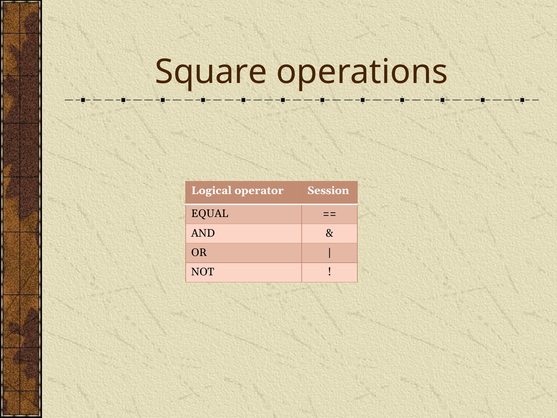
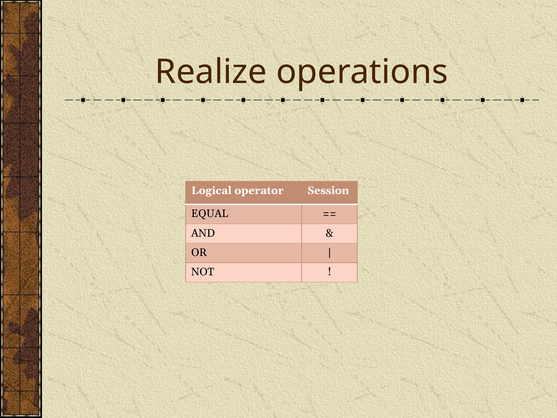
Square: Square -> Realize (211, 72)
